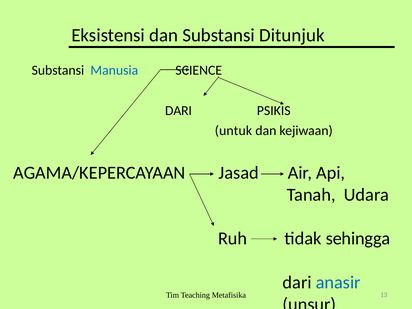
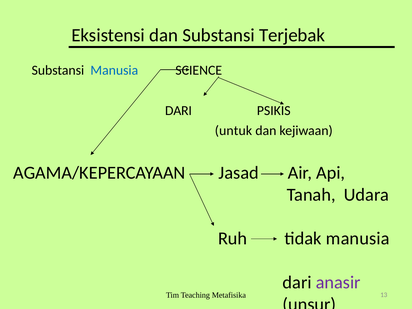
Ditunjuk: Ditunjuk -> Terjebak (292, 35)
tidak sehingga: sehingga -> manusia (358, 239)
anasir colour: blue -> purple (338, 283)
